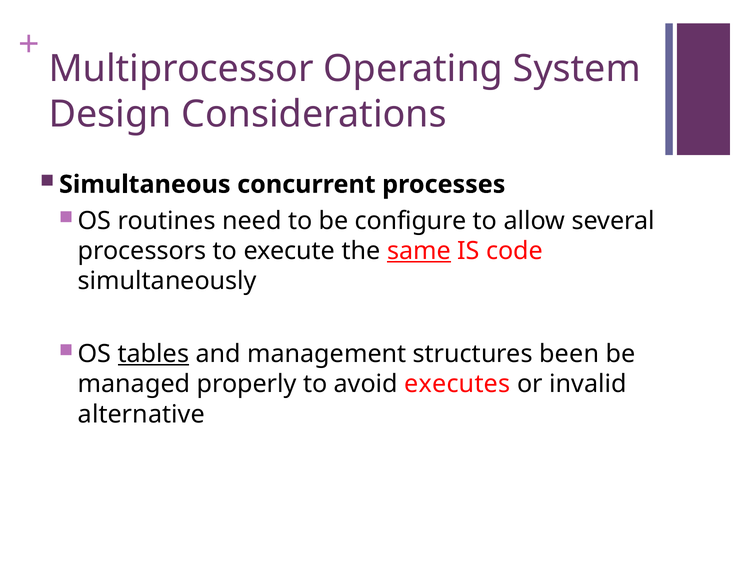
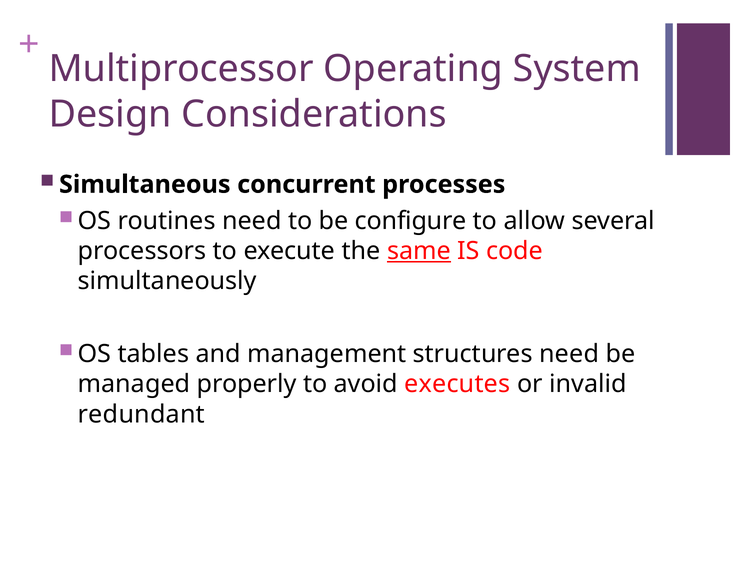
tables underline: present -> none (153, 354)
structures been: been -> need (569, 354)
alternative: alternative -> redundant (141, 415)
